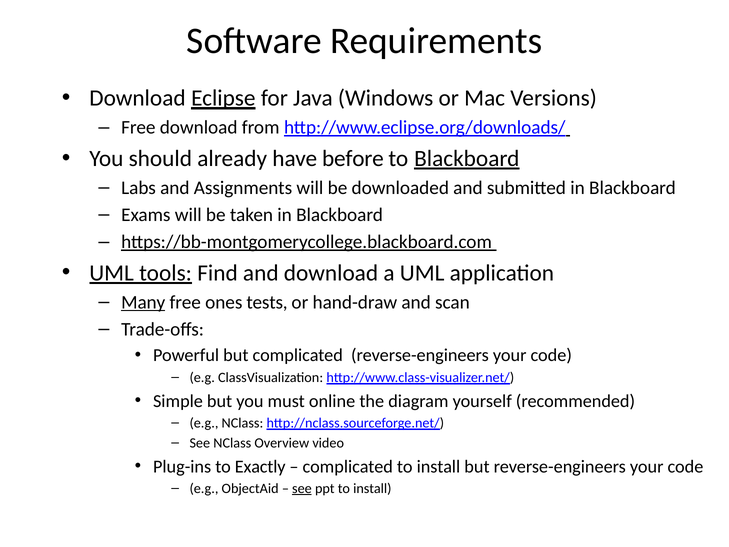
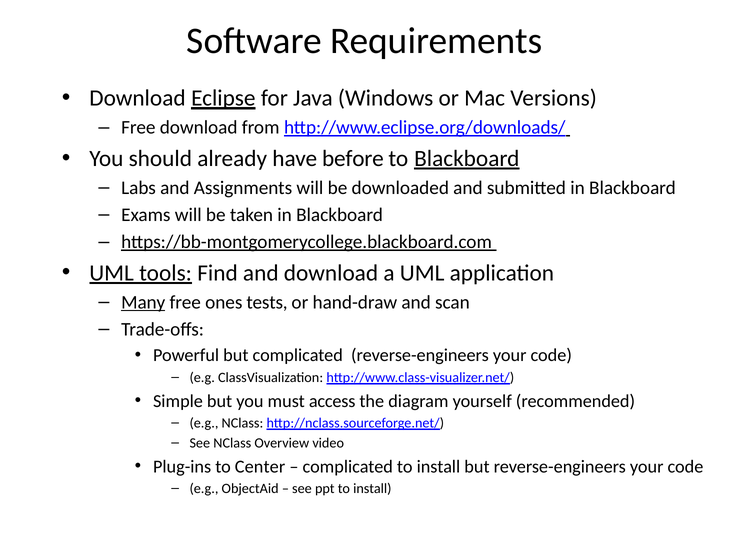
online: online -> access (332, 401)
Exactly: Exactly -> Center (260, 466)
see underline: present -> none (302, 488)
